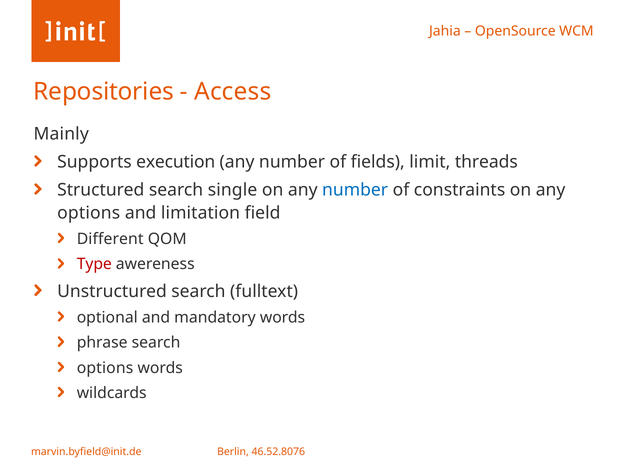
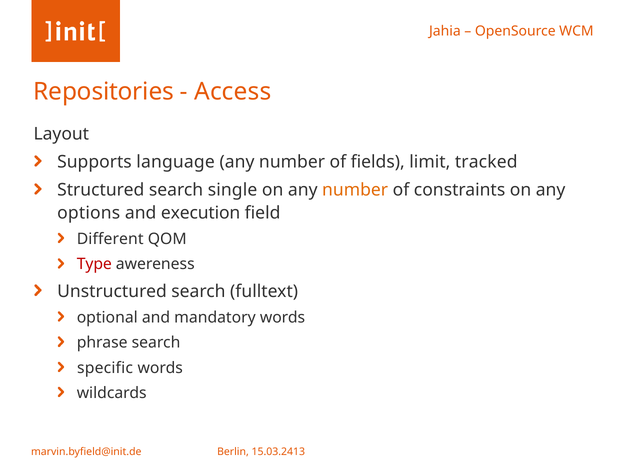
Mainly: Mainly -> Layout (61, 134)
execution: execution -> language (176, 162)
threads: threads -> tracked (486, 162)
number colour: blue -> orange (355, 190)
limitation: limitation -> execution (201, 213)
options: options -> specific (105, 367)
46.52.8076: 46.52.8076 -> 15.03.2413 (278, 451)
